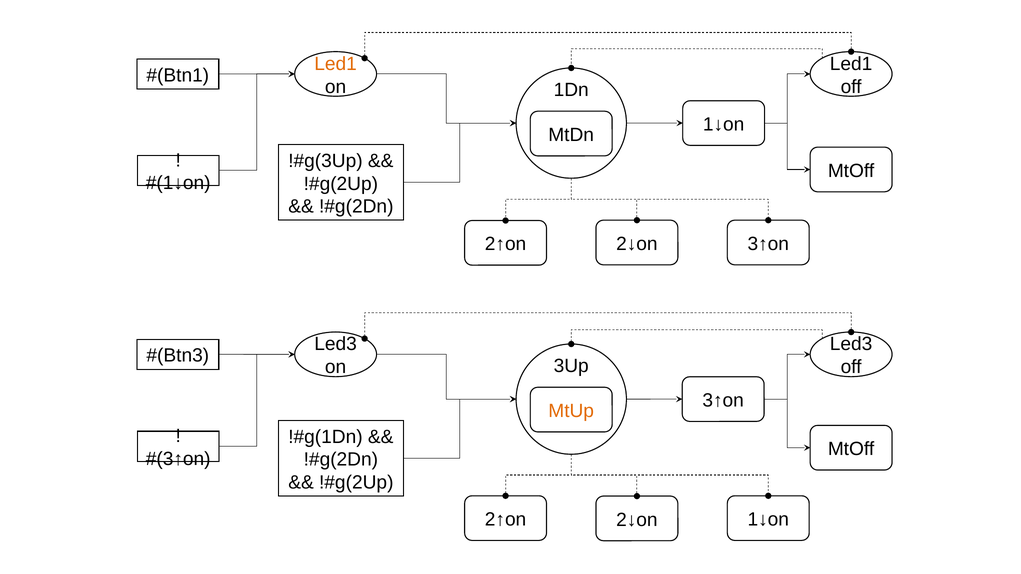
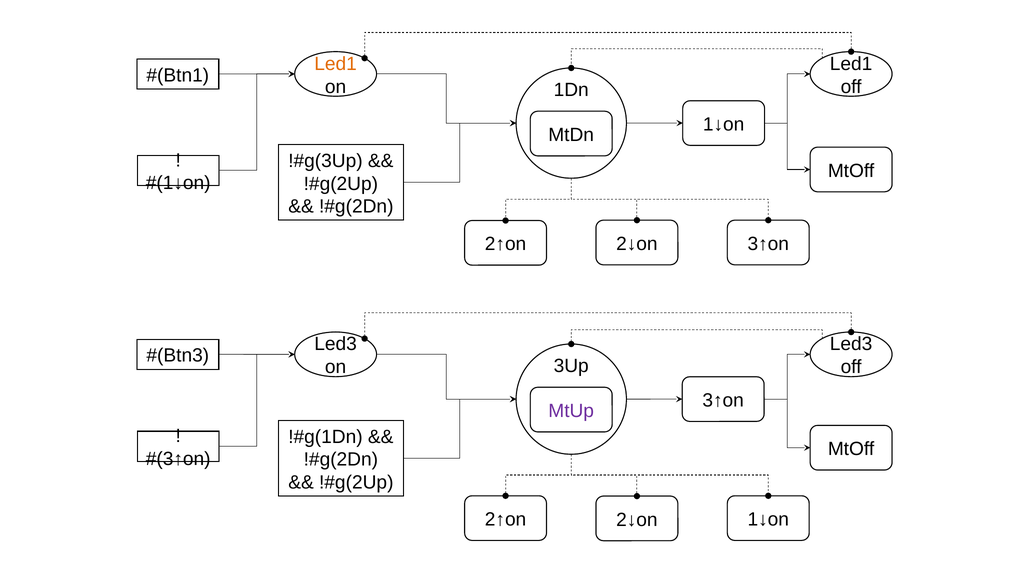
MtUp colour: orange -> purple (571, 411)
